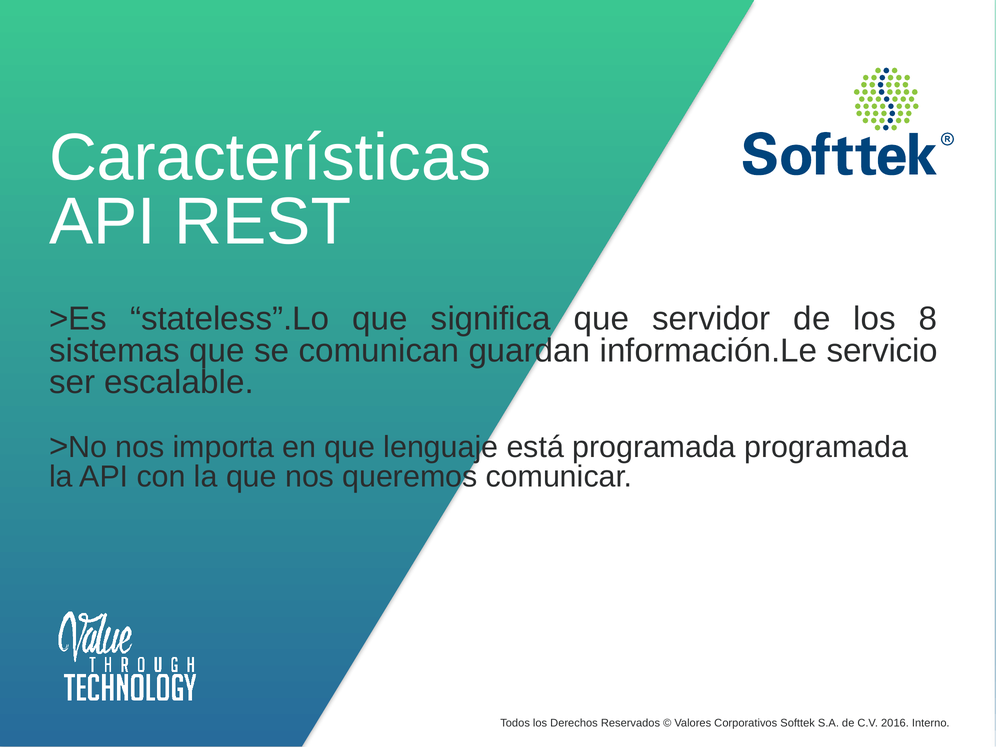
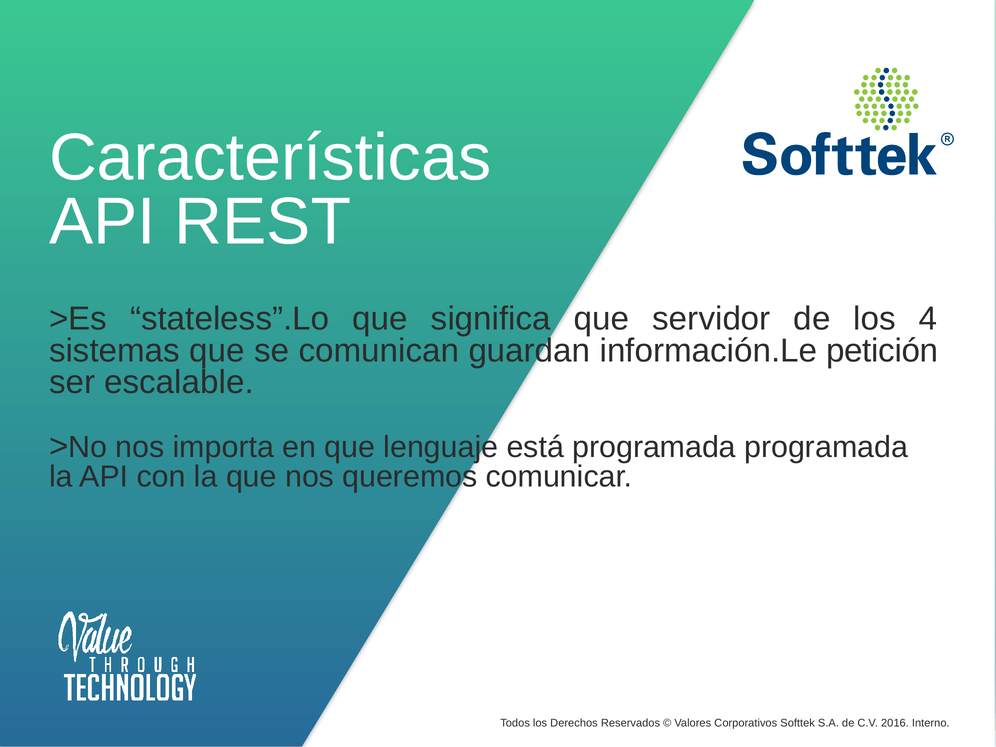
8: 8 -> 4 (928, 319)
servicio: servicio -> petición (882, 351)
